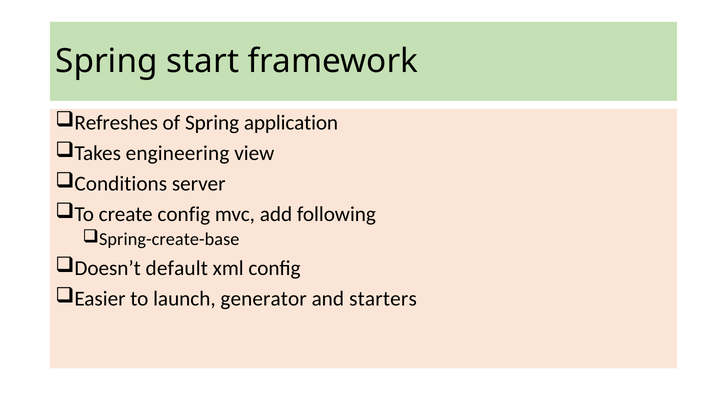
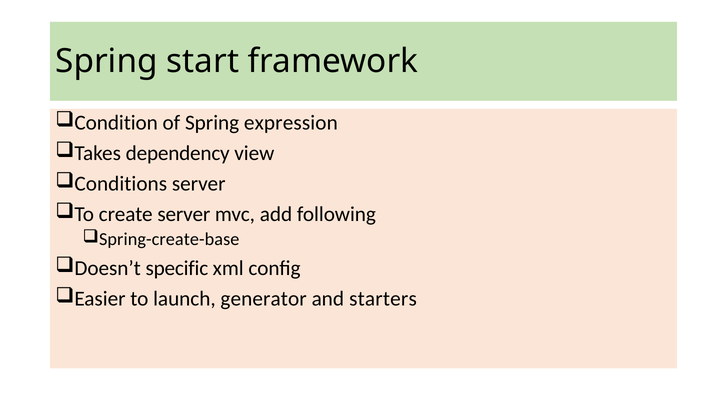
Refreshes: Refreshes -> Condition (116, 123)
application: application -> expression (291, 123)
engineering: engineering -> dependency (178, 153)
create config: config -> server (184, 214)
default: default -> specific (177, 268)
